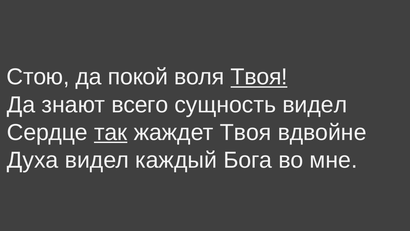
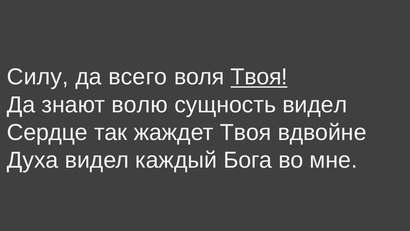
Стою: Стою -> Силу (38, 77)
покой: покой -> всего (138, 77)
всего: всего -> волю (140, 105)
так underline: present -> none (111, 132)
